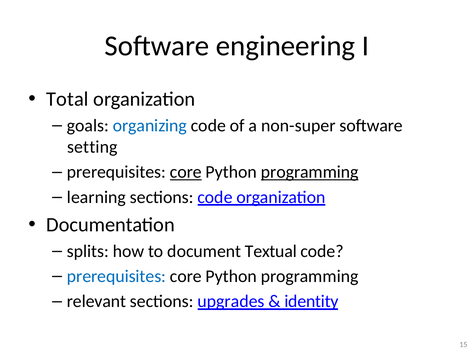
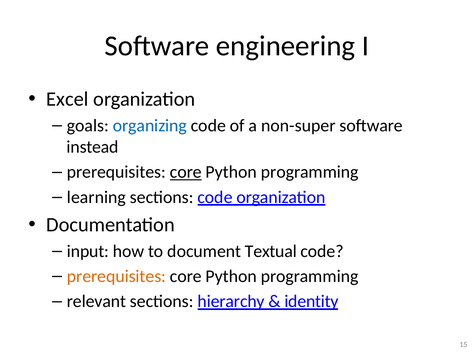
Total: Total -> Excel (67, 99)
setting: setting -> instead (93, 147)
programming underline: present -> none (310, 172)
splits: splits -> input (88, 251)
prerequisites colour: blue -> orange (116, 276)
upgrades: upgrades -> hierarchy (231, 301)
